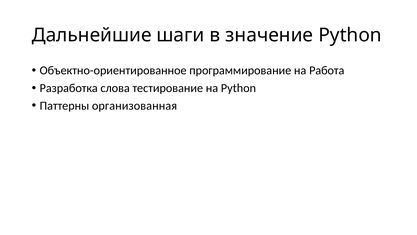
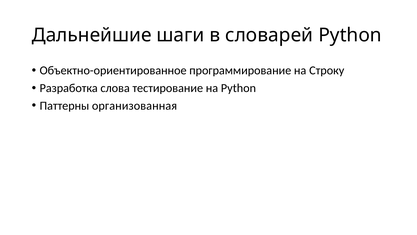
значение: значение -> словарей (269, 35)
Работа: Работа -> Строку (327, 71)
